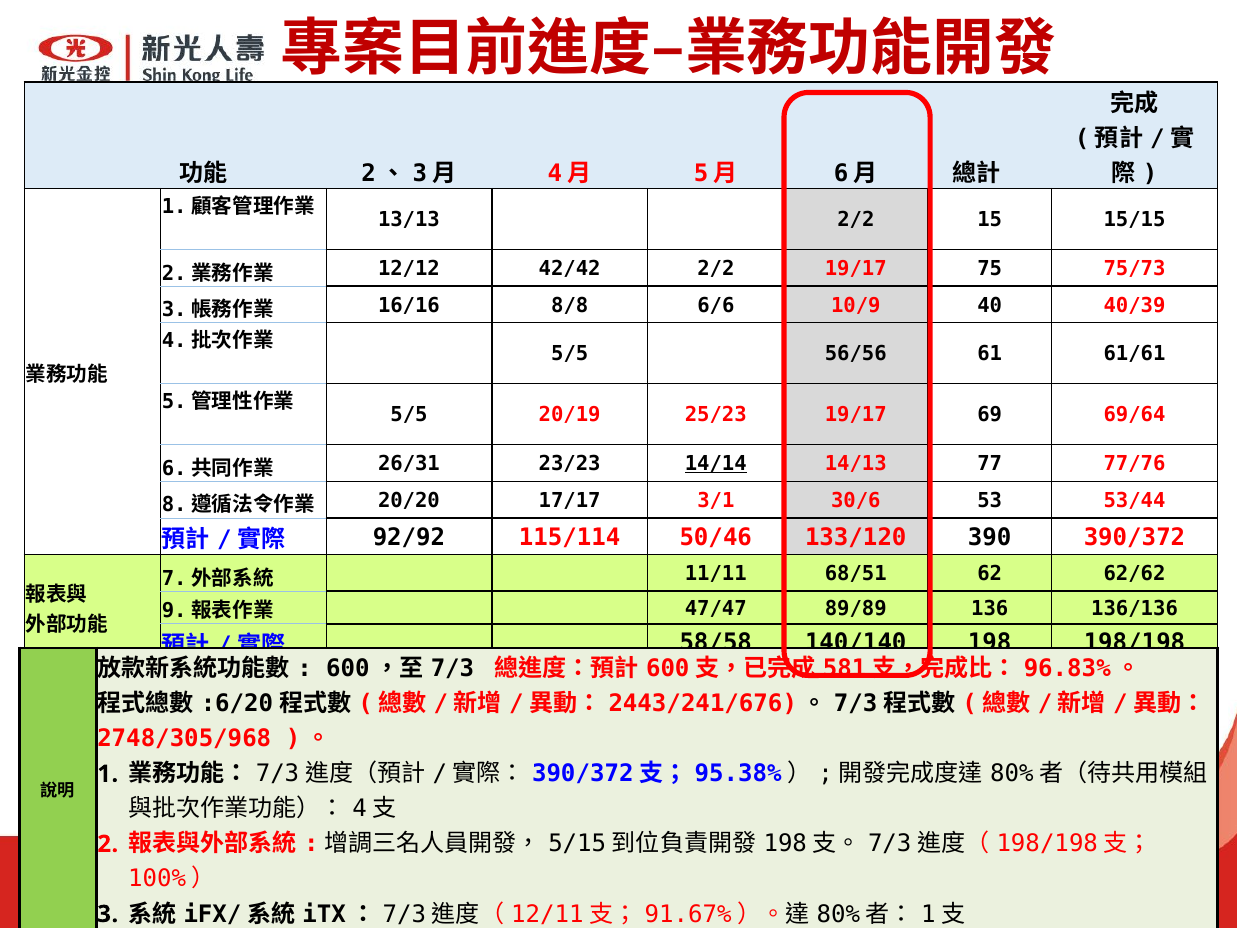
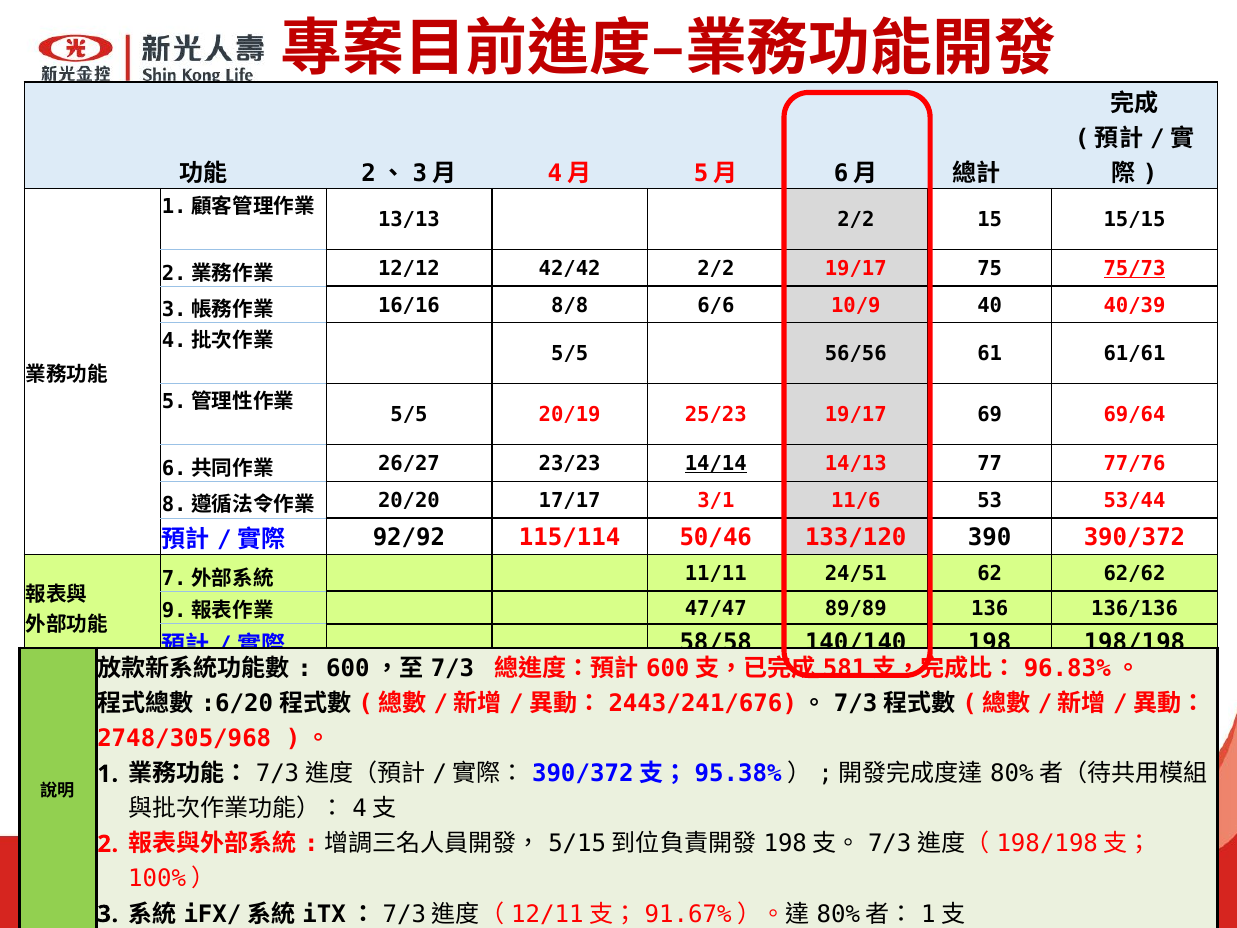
75/73 underline: none -> present (1135, 269)
26/31: 26/31 -> 26/27 (409, 464)
30/6: 30/6 -> 11/6 (856, 501)
68/51: 68/51 -> 24/51 (856, 574)
